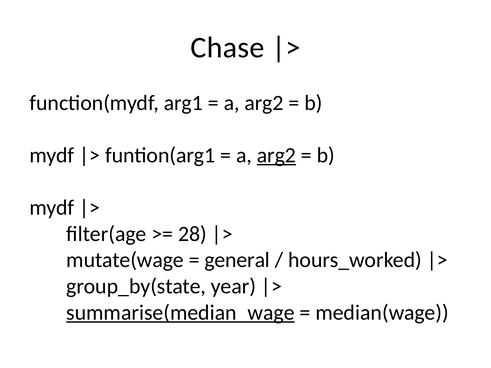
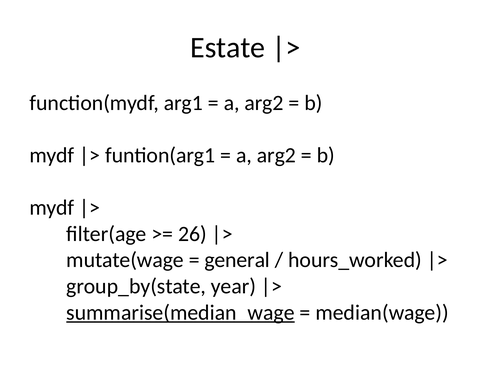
Chase: Chase -> Estate (228, 48)
arg2 underline: present -> none (276, 155)
28: 28 -> 26 (192, 234)
